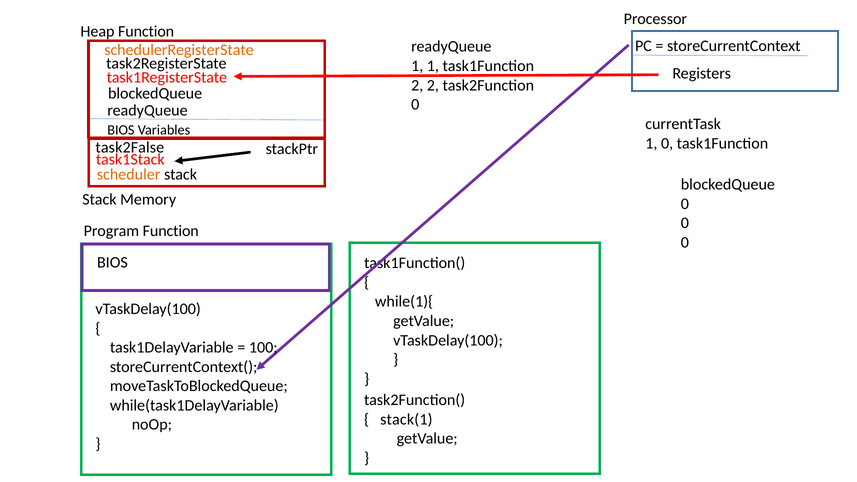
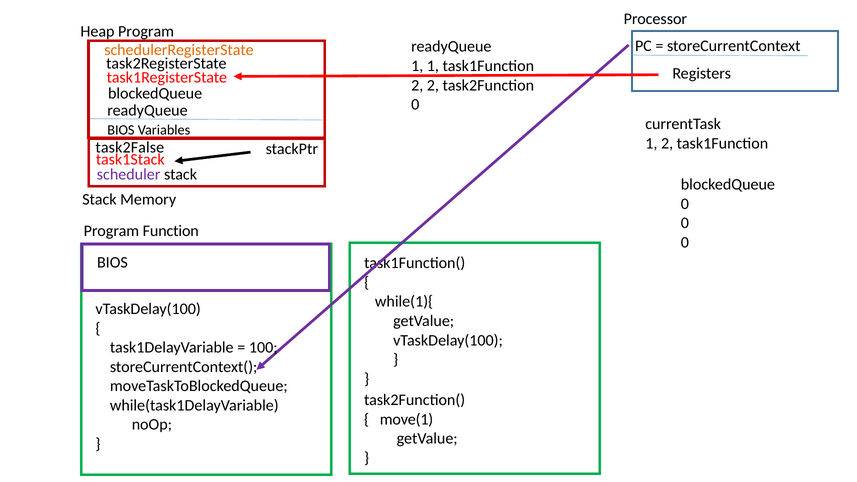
Heap Function: Function -> Program (146, 32)
1 0: 0 -> 2 (667, 143)
scheduler colour: orange -> purple (129, 175)
stack(1: stack(1 -> move(1 (407, 419)
